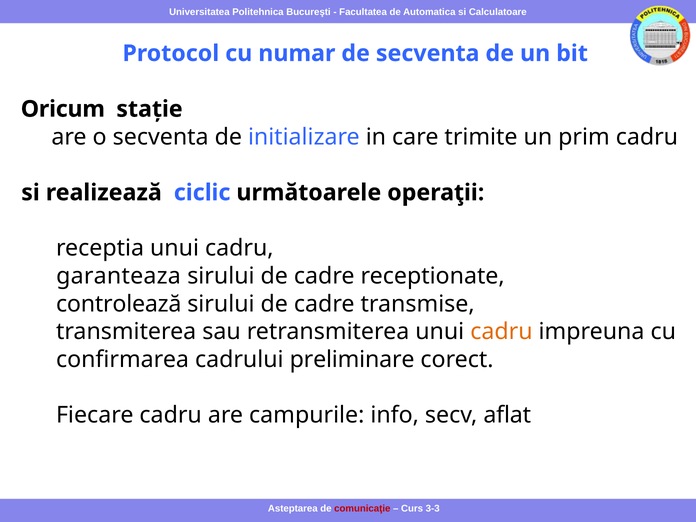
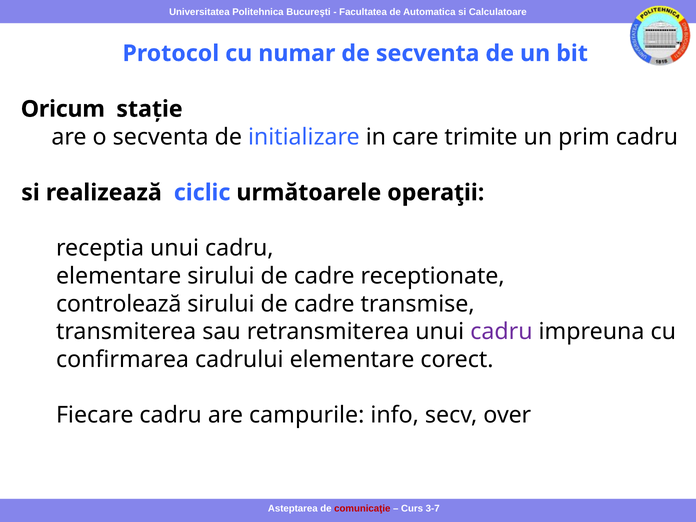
garanteaza: garanteaza -> elementare (119, 276)
cadru colour: orange -> purple (501, 332)
cadrului preliminare: preliminare -> elementare (352, 360)
aflat: aflat -> over (507, 415)
3-3: 3-3 -> 3-7 (433, 509)
